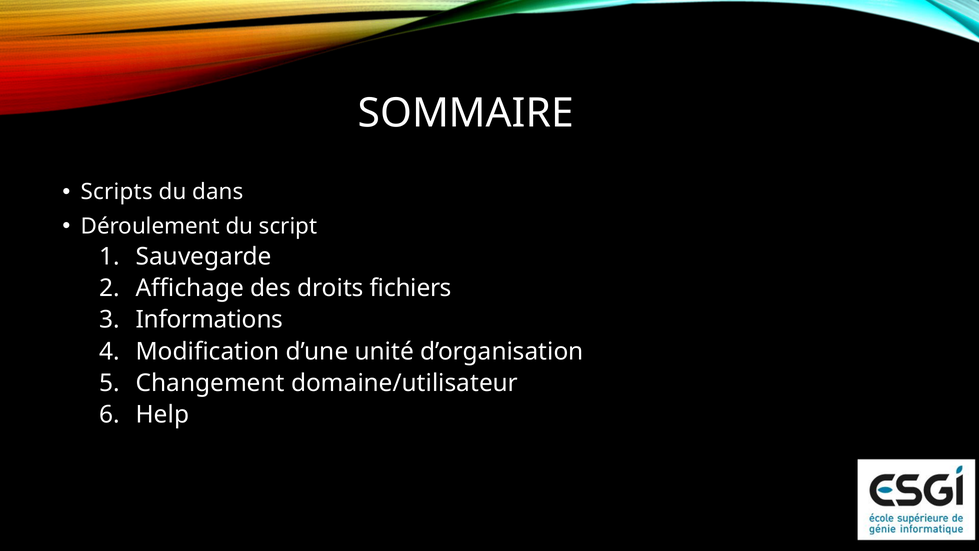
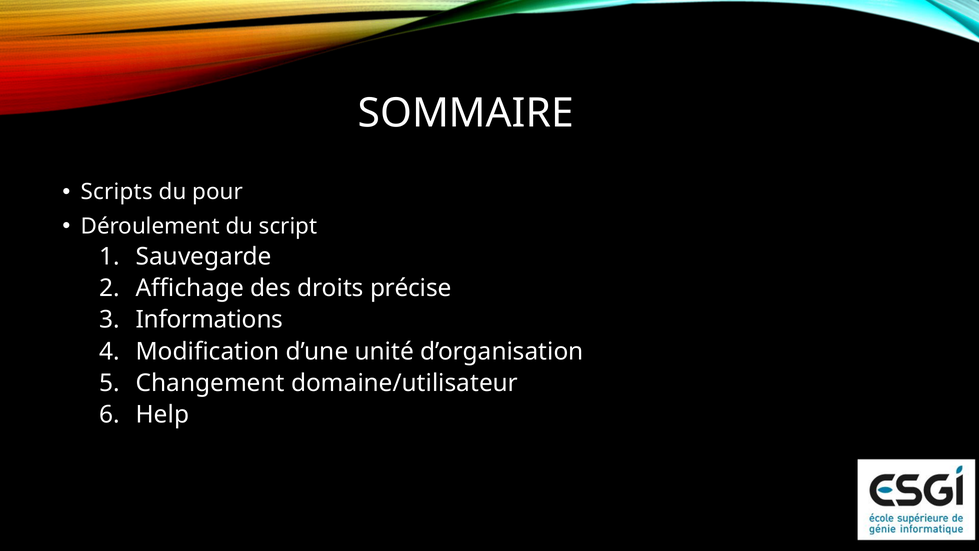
dans: dans -> pour (218, 192)
fichiers: fichiers -> précise (411, 288)
